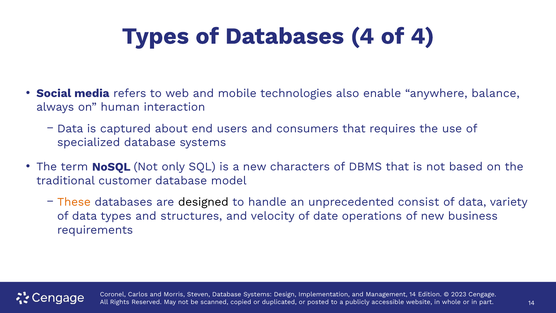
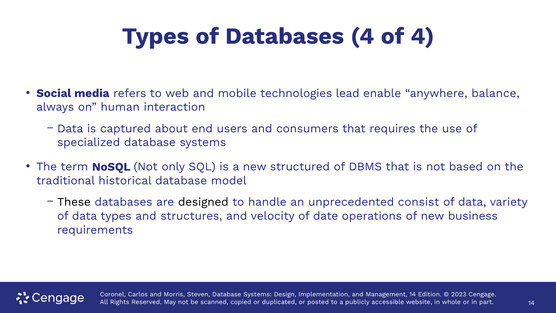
also: also -> lead (348, 93)
characters: characters -> structured (300, 167)
customer: customer -> historical (125, 181)
These colour: orange -> black (74, 202)
